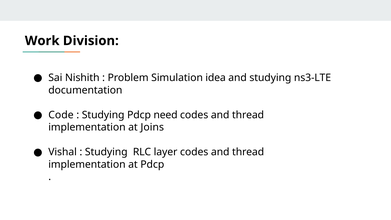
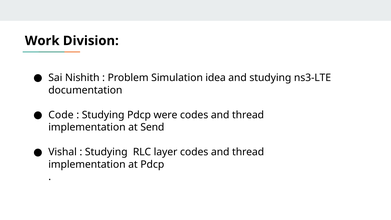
need: need -> were (166, 115)
Joins: Joins -> Send (152, 127)
